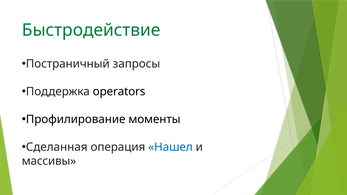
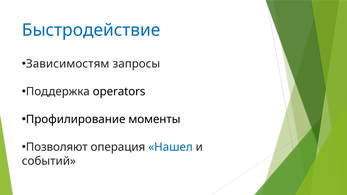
Быстродействие colour: green -> blue (91, 30)
Постраничный: Постраничный -> Зависимостям (68, 64)
Сделанная: Сделанная -> Позволяют (57, 147)
массивы: массивы -> событий (49, 161)
